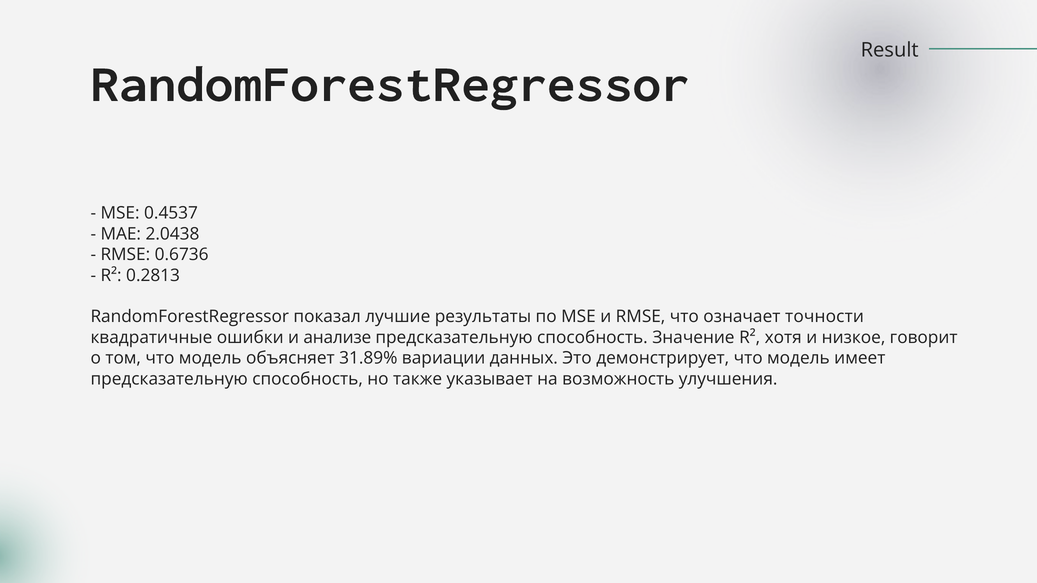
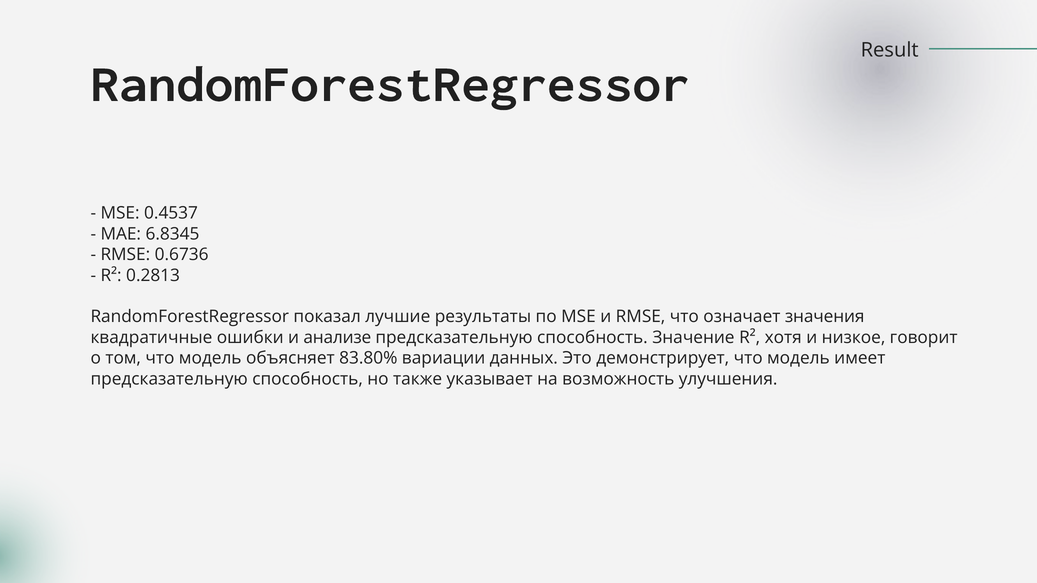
2.0438: 2.0438 -> 6.8345 (172, 234)
точности: точности -> значения (825, 317)
31.89%: 31.89% -> 83.80% (368, 358)
